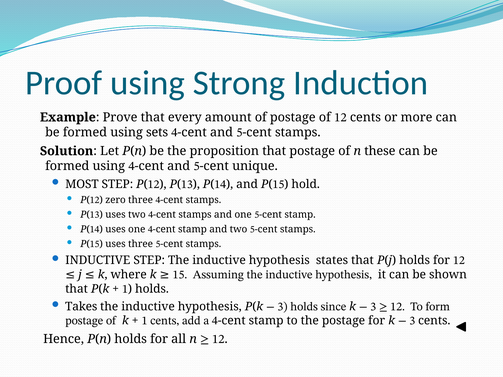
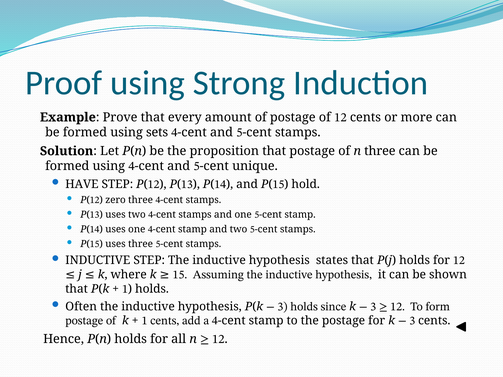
n these: these -> three (380, 151)
MOST: MOST -> HAVE (82, 184)
Takes: Takes -> Often (81, 307)
